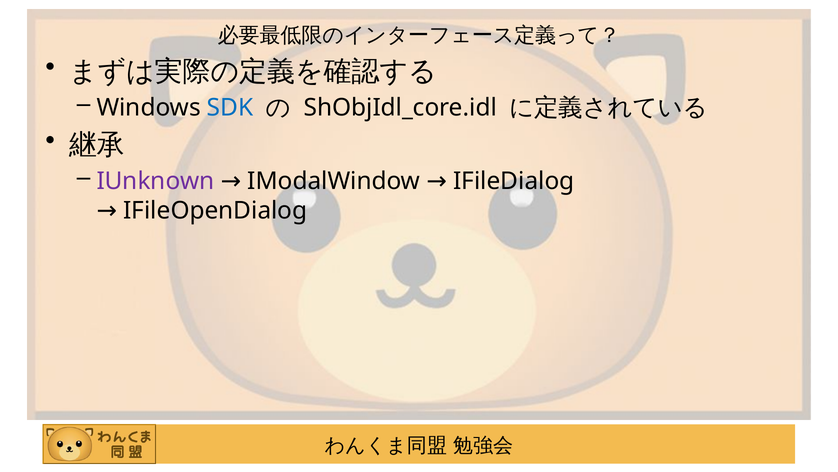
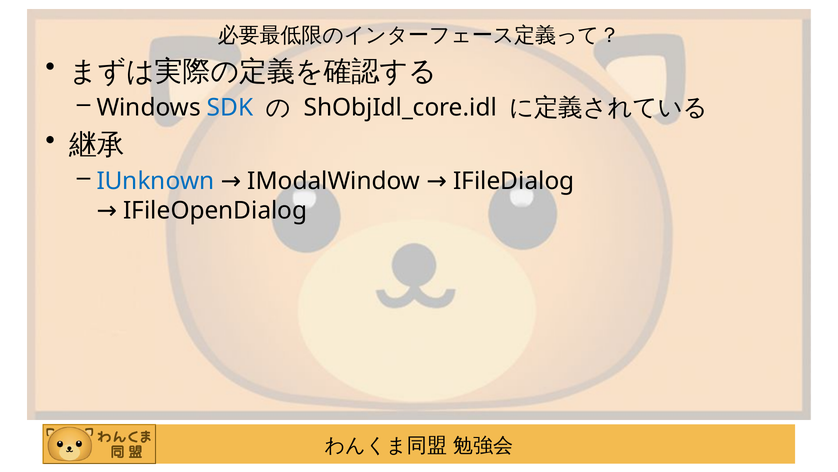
IUnknown colour: purple -> blue (155, 181)
